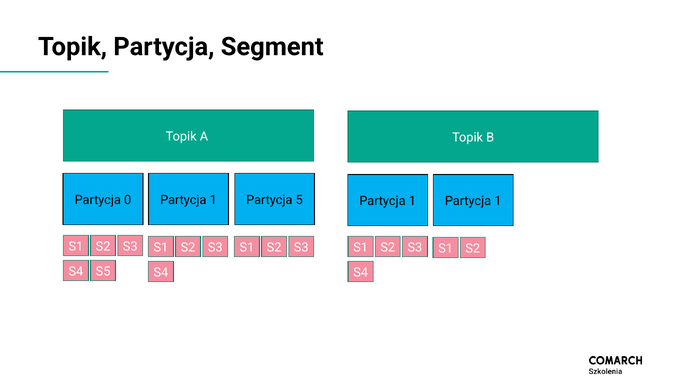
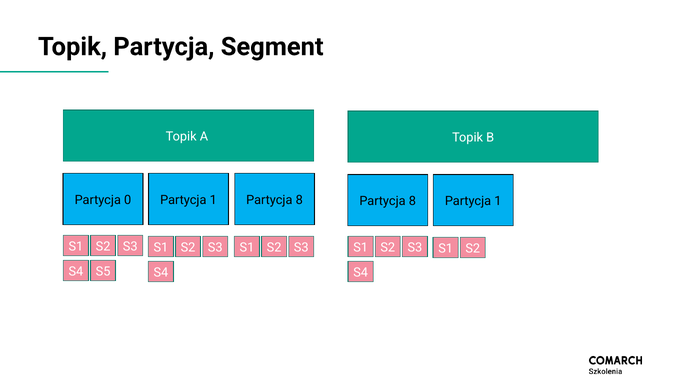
1 Partycja 5: 5 -> 8 (299, 200)
1: 1 -> 8 (412, 201)
